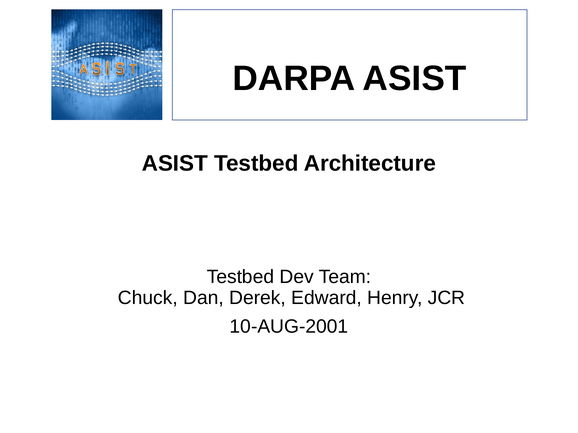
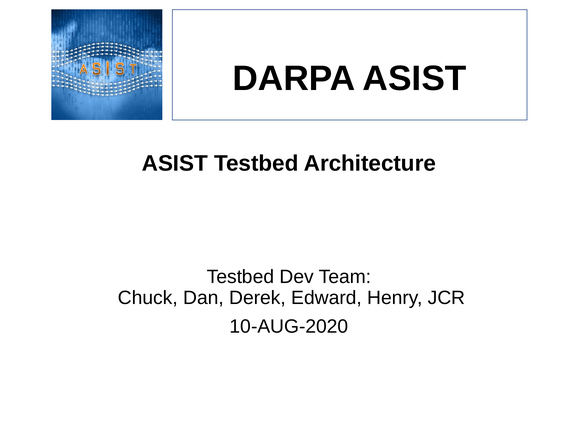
10-AUG-2001: 10-AUG-2001 -> 10-AUG-2020 (289, 327)
